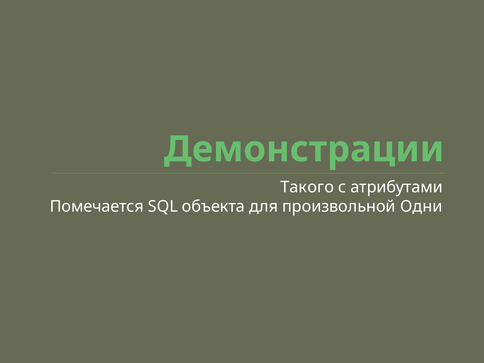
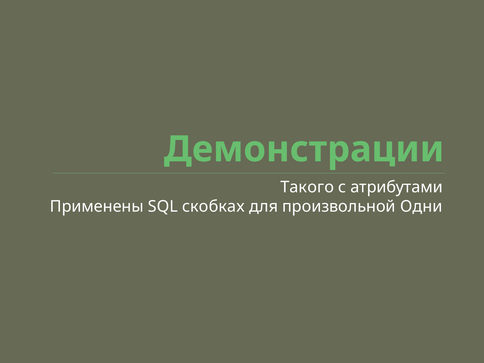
Помечается: Помечается -> Применены (97, 207)
объекта: объекта -> скобках (213, 207)
